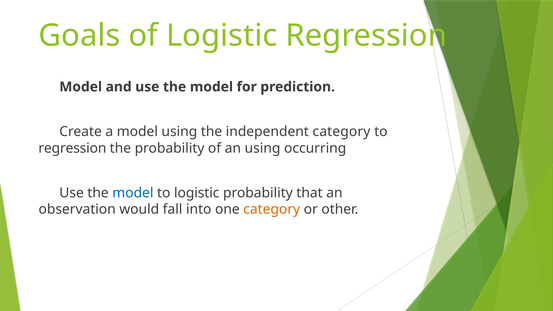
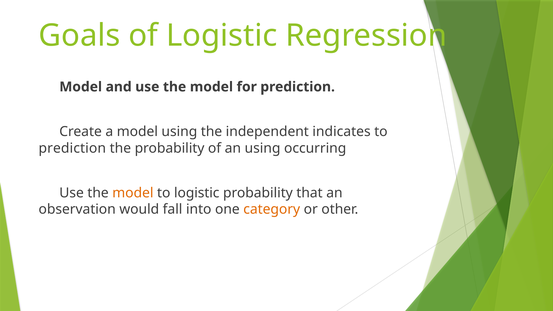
independent category: category -> indicates (342, 132)
regression: regression -> prediction (72, 148)
model colour: blue -> orange (133, 193)
